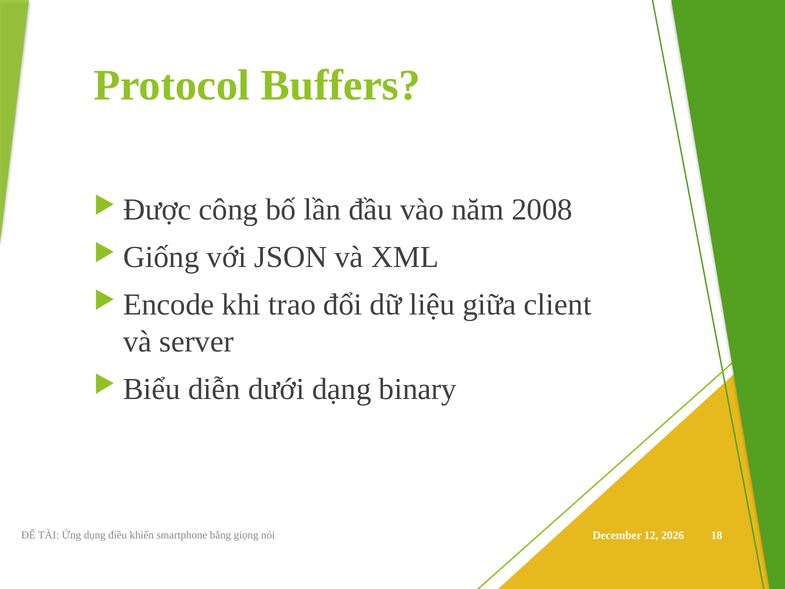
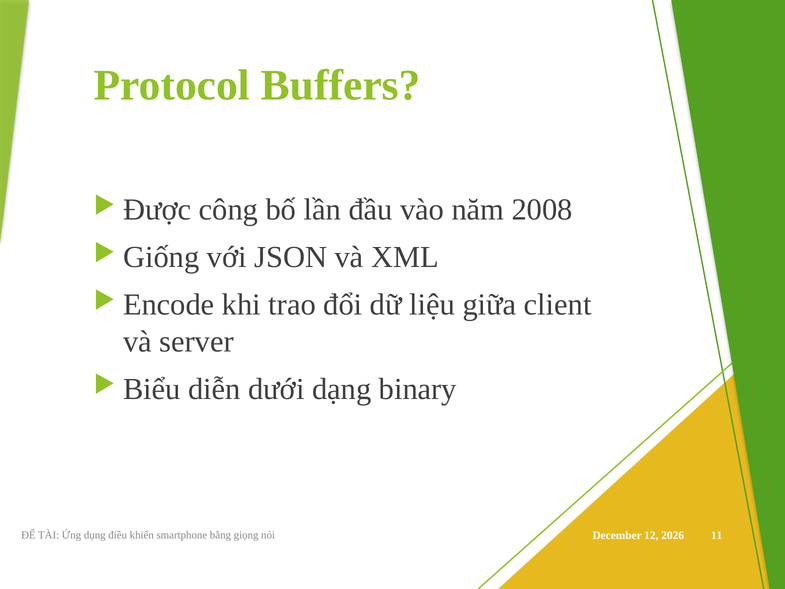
18: 18 -> 11 (717, 535)
